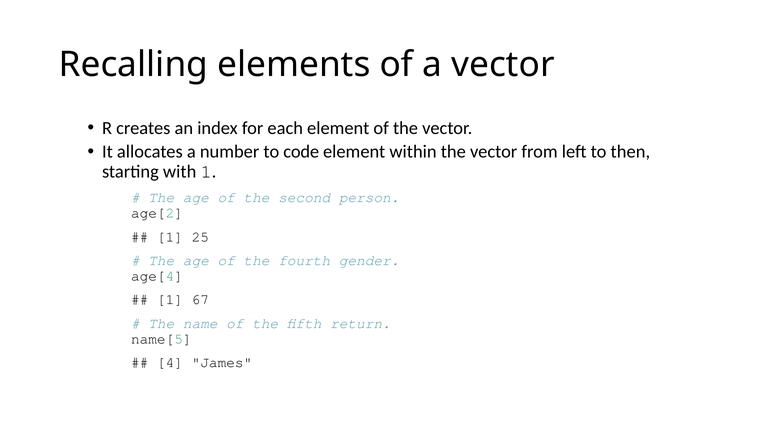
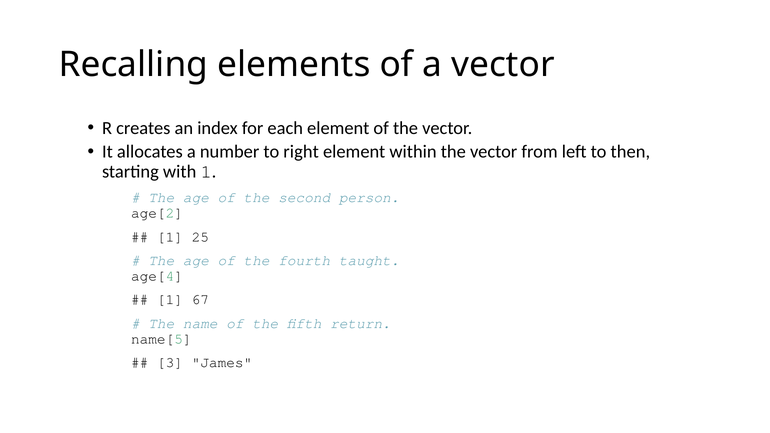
code: code -> right (301, 152)
gender: gender -> taught (369, 261)
4: 4 -> 3 (170, 363)
